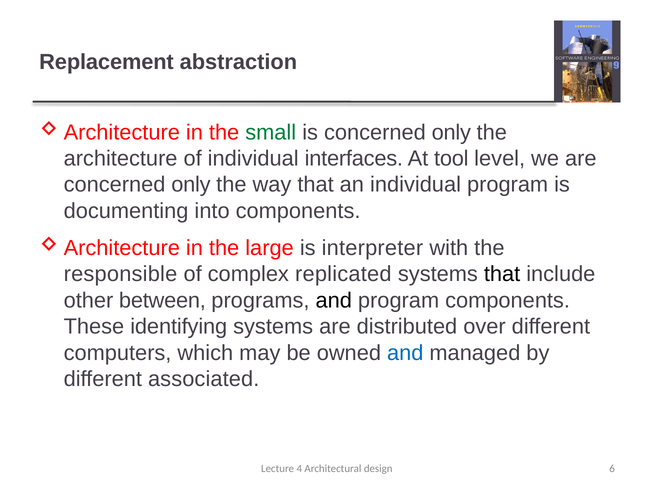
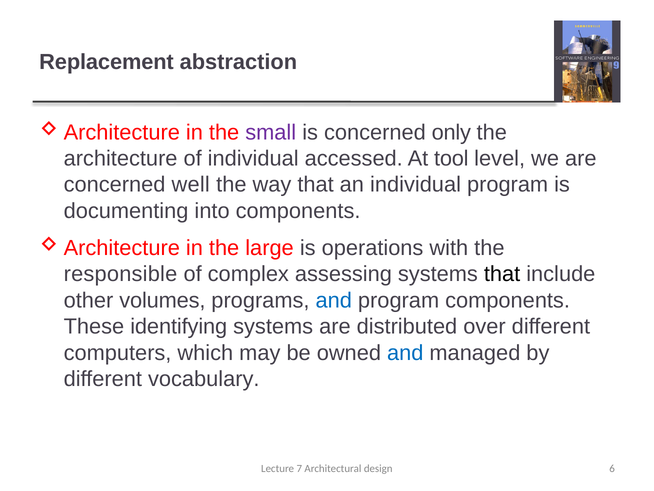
small colour: green -> purple (271, 132)
interfaces: interfaces -> accessed (354, 158)
only: only -> well (191, 185)
interpreter: interpreter -> operations (373, 248)
replicated: replicated -> assessing (343, 274)
between: between -> volumes (162, 300)
and colour: black -> blue (334, 300)
associated: associated -> vocabulary (204, 379)
4: 4 -> 7 (299, 468)
